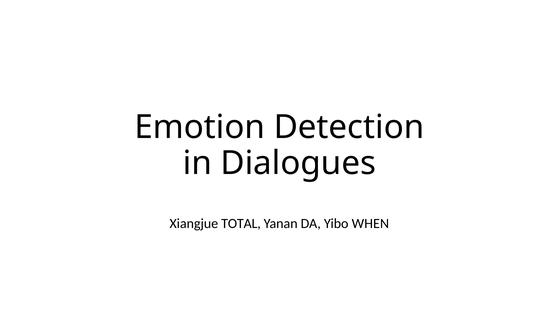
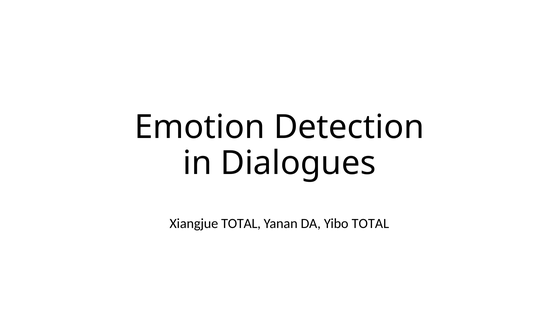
Yibo WHEN: WHEN -> TOTAL (370, 223)
